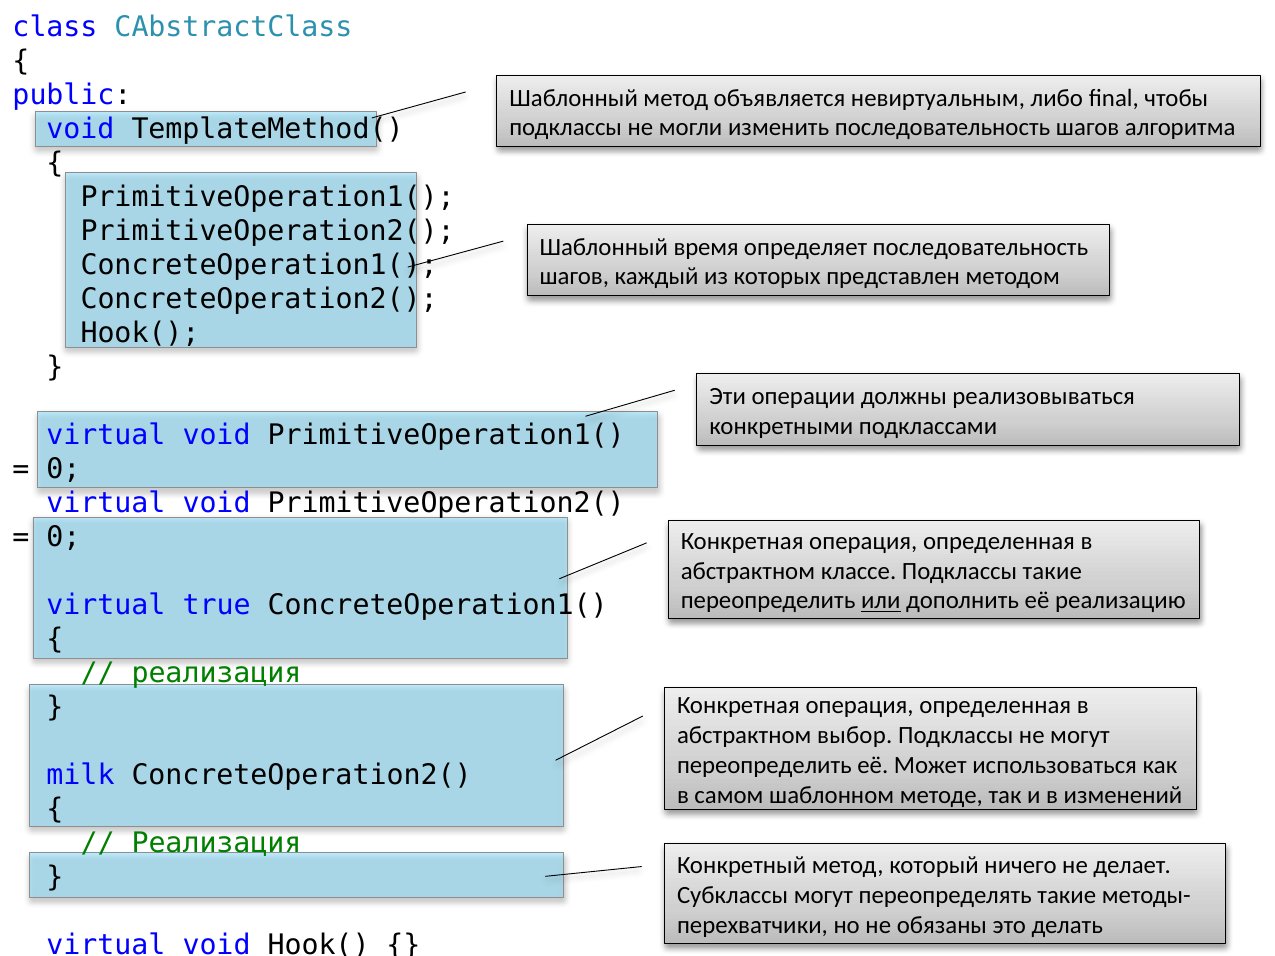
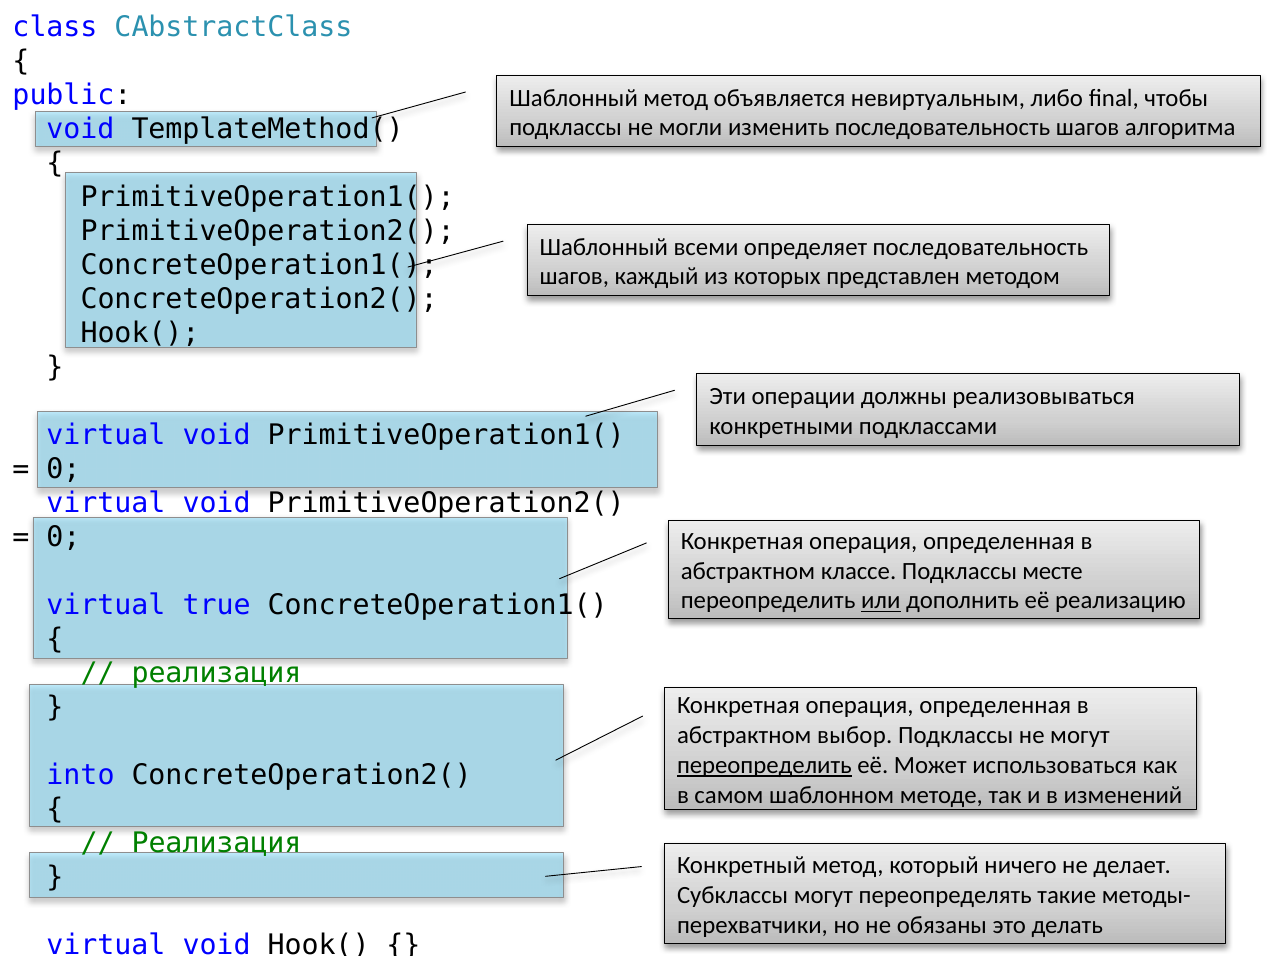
время: время -> всеми (706, 247)
Подклассы такие: такие -> месте (1053, 571)
переопределить underline: none -> present (764, 765)
milk: milk -> into (81, 775)
